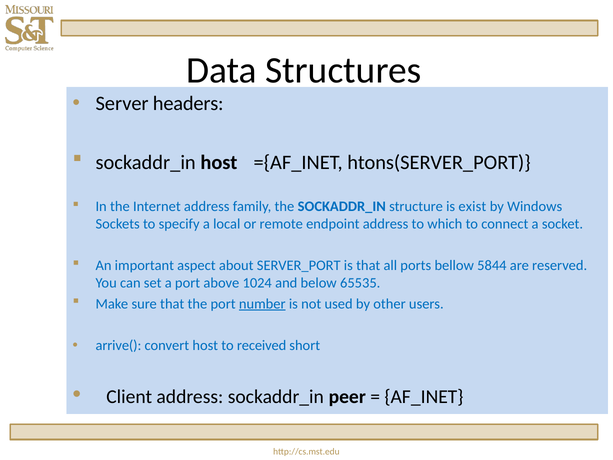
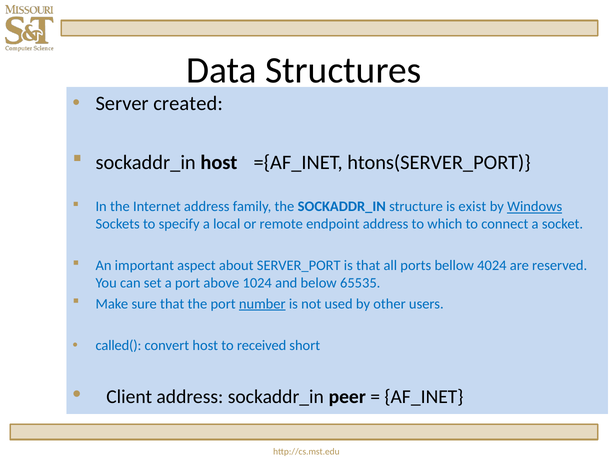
headers: headers -> created (188, 104)
Windows underline: none -> present (535, 207)
5844: 5844 -> 4024 (492, 265)
arrive(: arrive( -> called( (118, 345)
